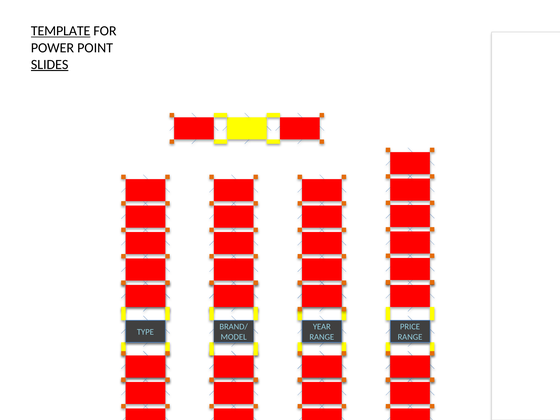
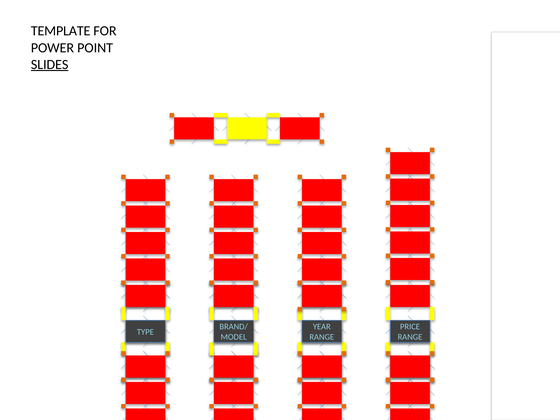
TEMPLATE underline: present -> none (61, 31)
